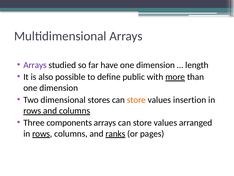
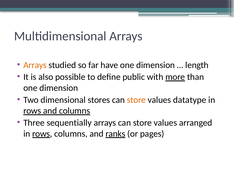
Arrays colour: purple -> orange (35, 65)
insertion: insertion -> datatype (190, 100)
components: components -> sequentially (69, 122)
